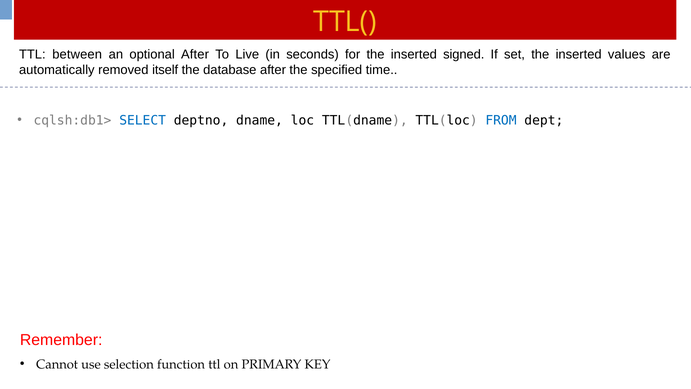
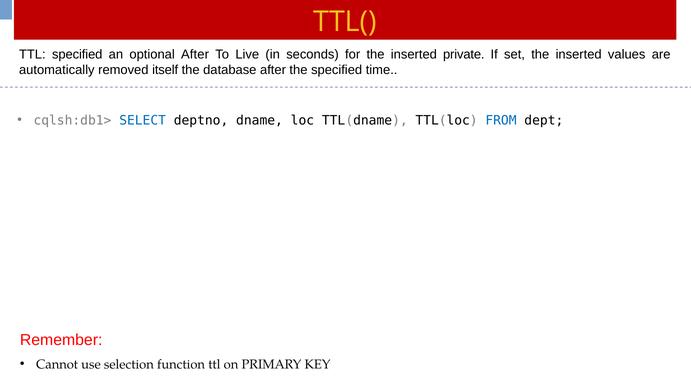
TTL between: between -> specified (77, 54)
signed: signed -> private (464, 54)
